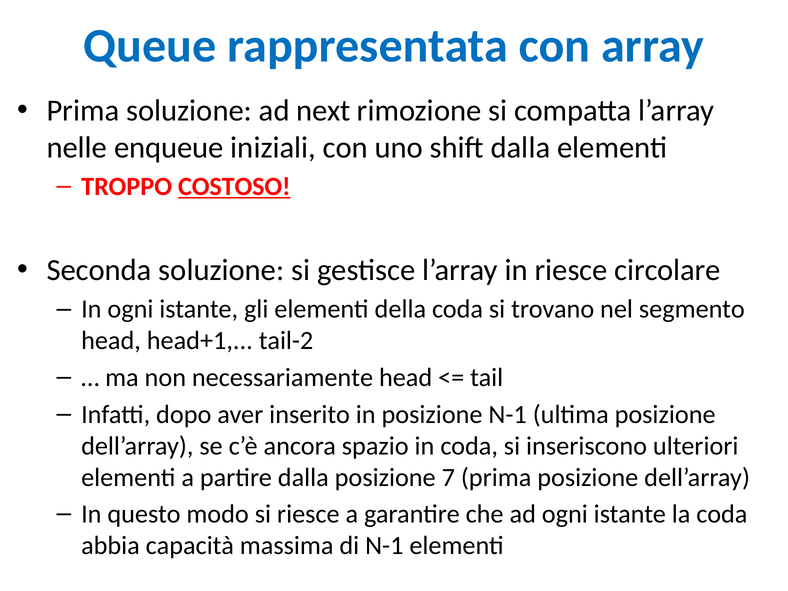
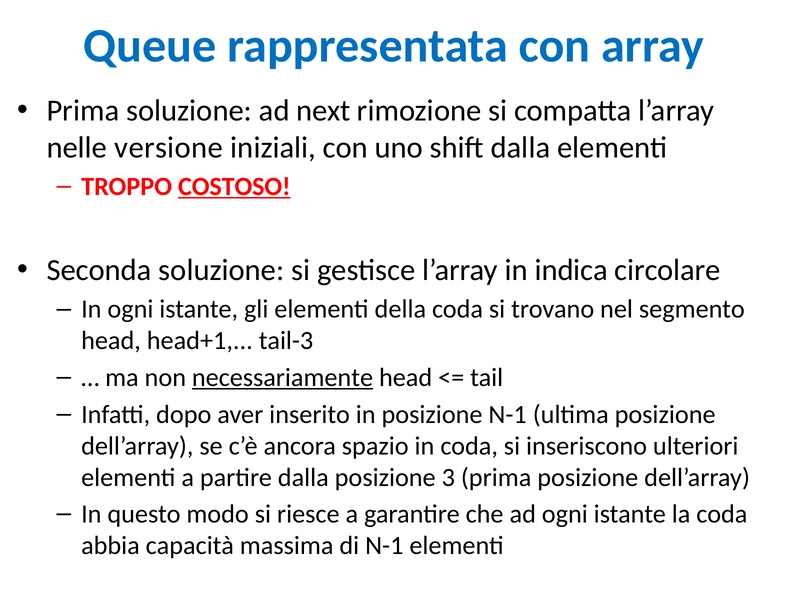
enqueue: enqueue -> versione (169, 148)
in riesce: riesce -> indica (571, 270)
tail-2: tail-2 -> tail-3 (286, 341)
necessariamente underline: none -> present (283, 378)
7: 7 -> 3 (448, 477)
